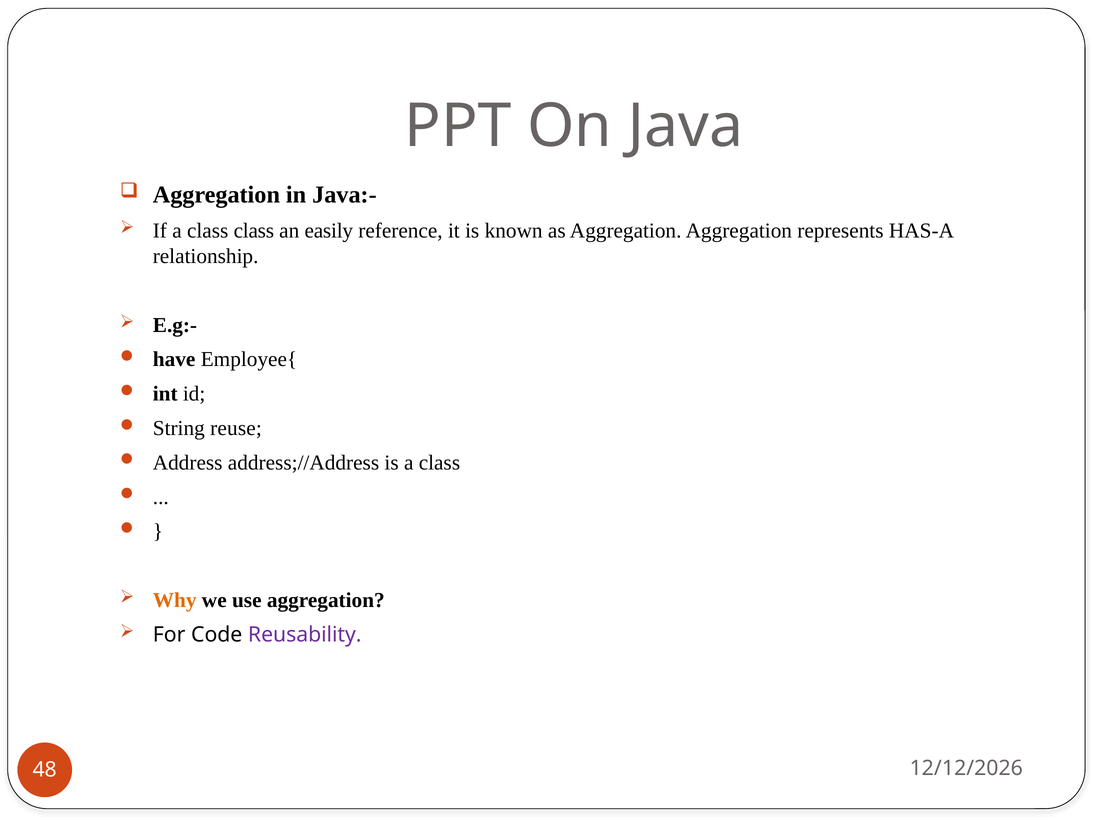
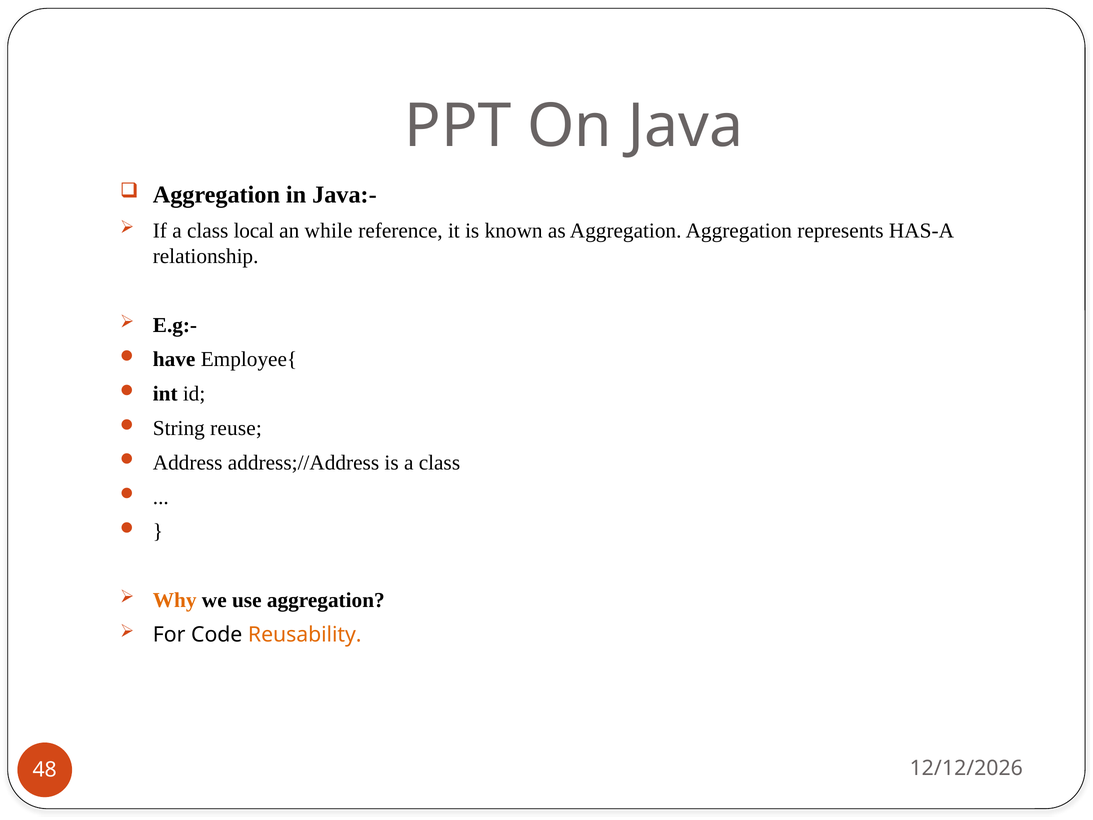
class class: class -> local (254, 231)
easily: easily -> while (329, 231)
Reusability colour: purple -> orange (305, 634)
